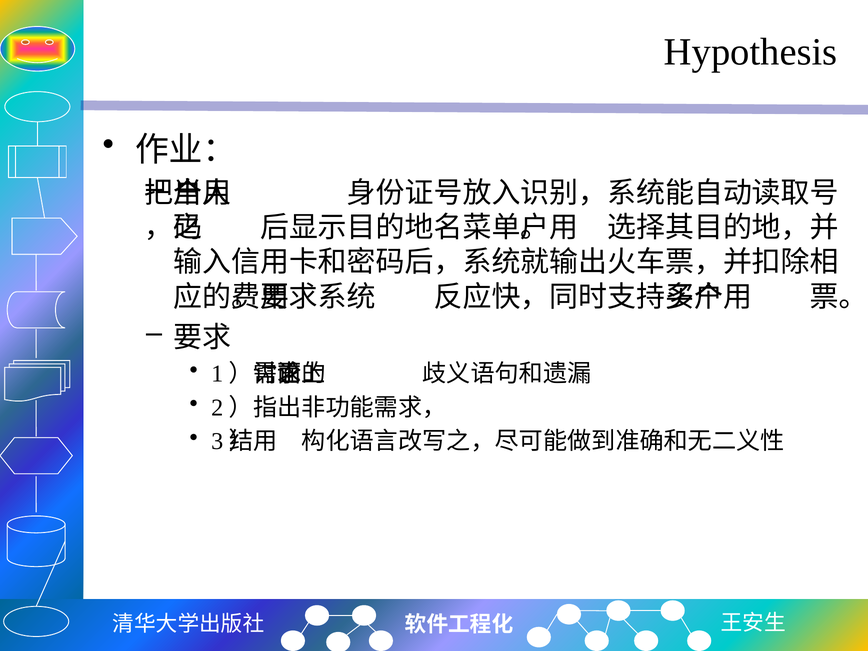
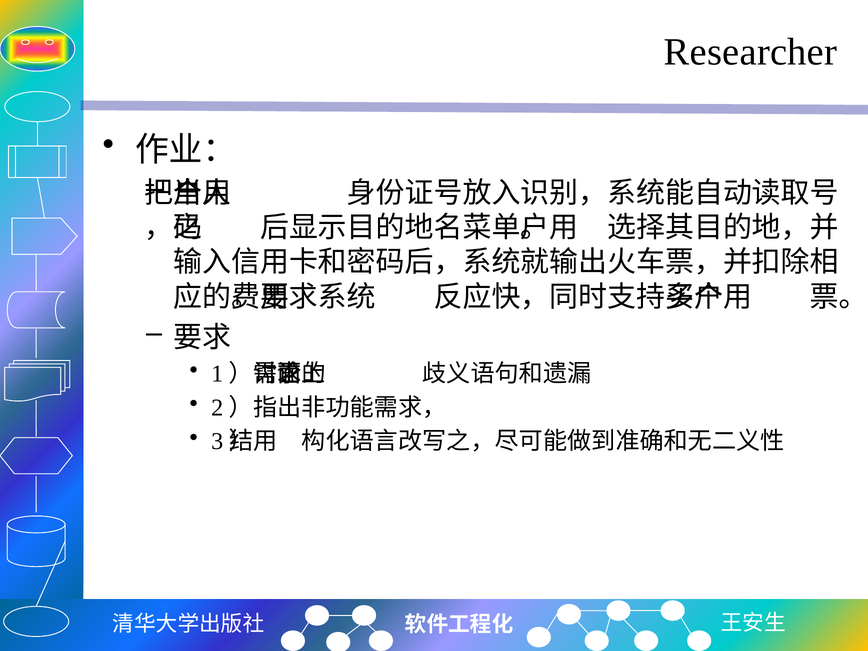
Hypothesis: Hypothesis -> Researcher (751, 52)
